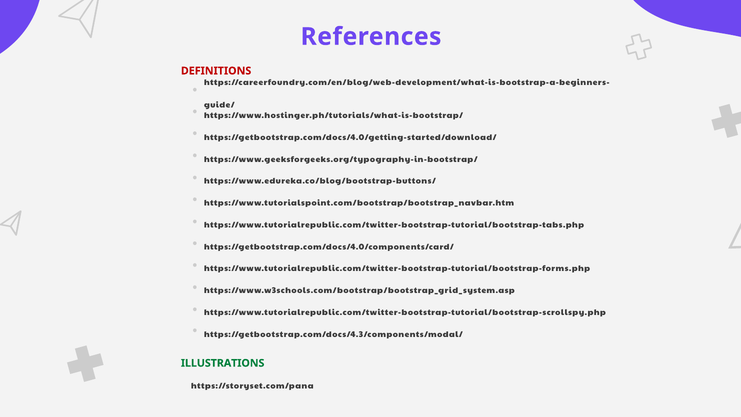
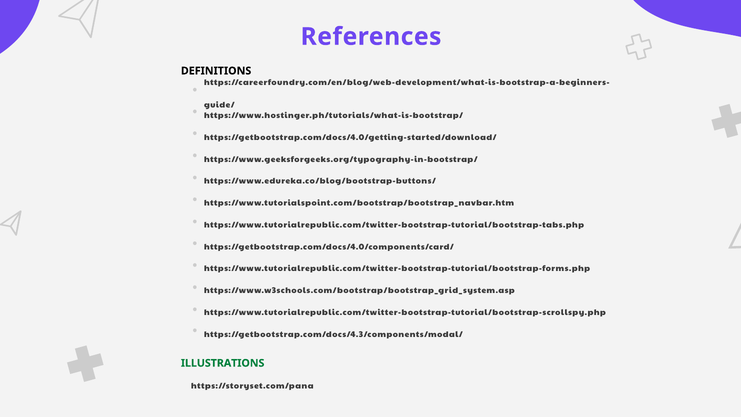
DEFINITIONS colour: red -> black (216, 71)
